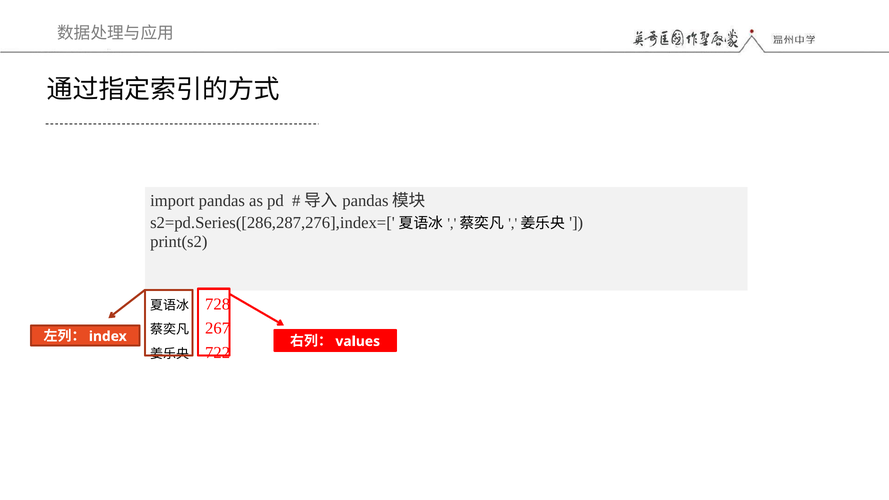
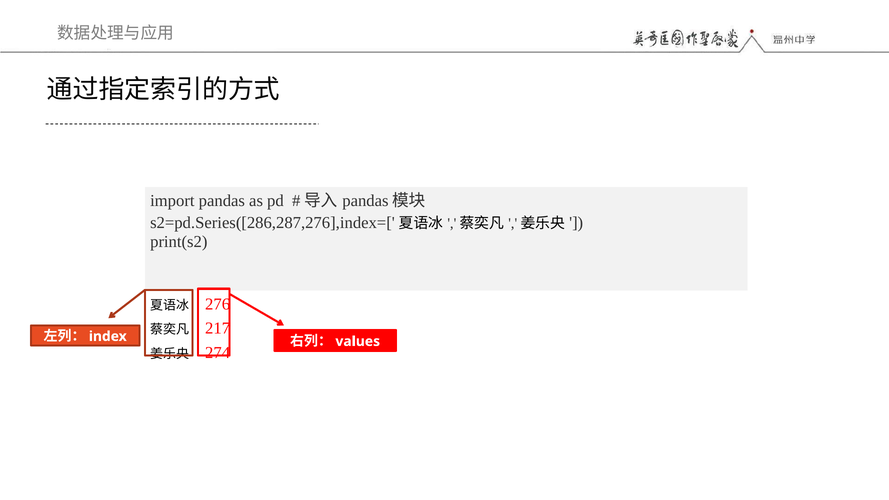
728: 728 -> 276 (218, 304)
267: 267 -> 217 (218, 328)
722: 722 -> 274 (218, 353)
